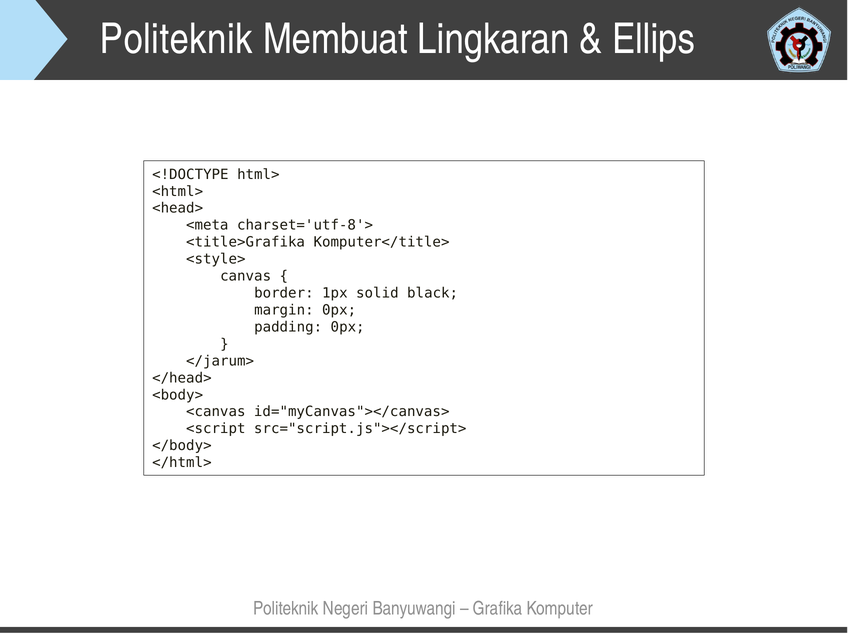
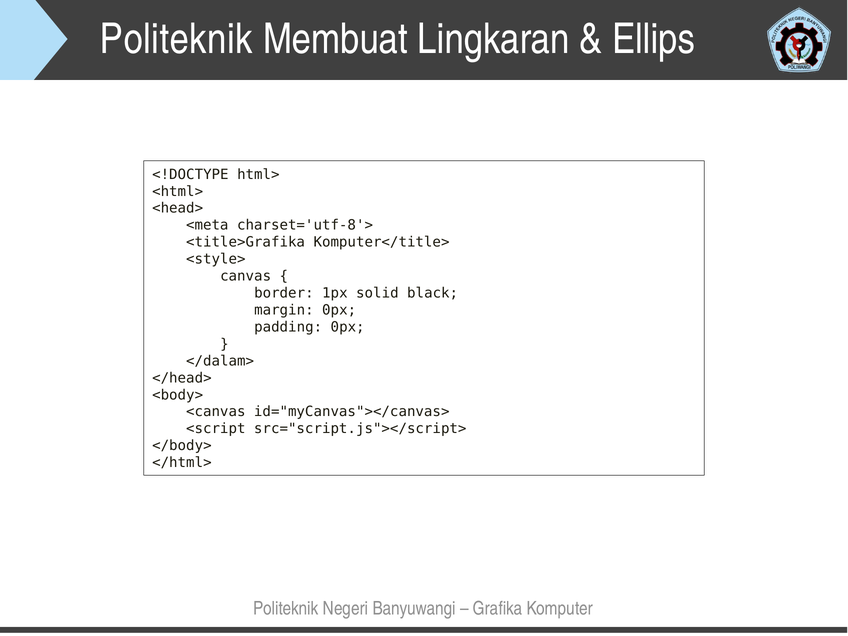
</jarum>: </jarum> -> </dalam> (220, 361)
